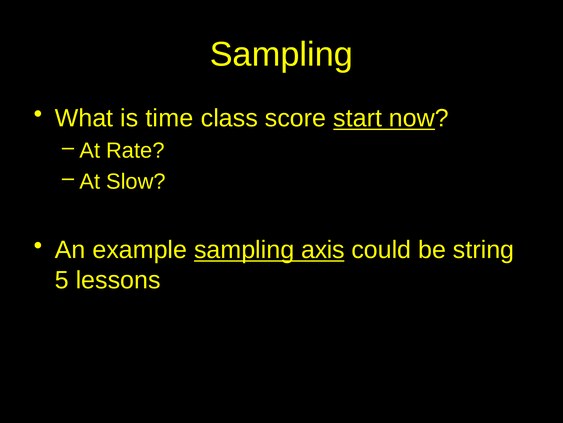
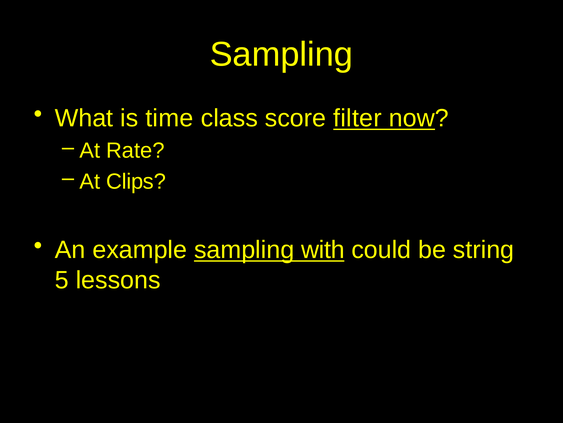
start: start -> filter (358, 118)
Slow: Slow -> Clips (136, 181)
axis: axis -> with (323, 250)
